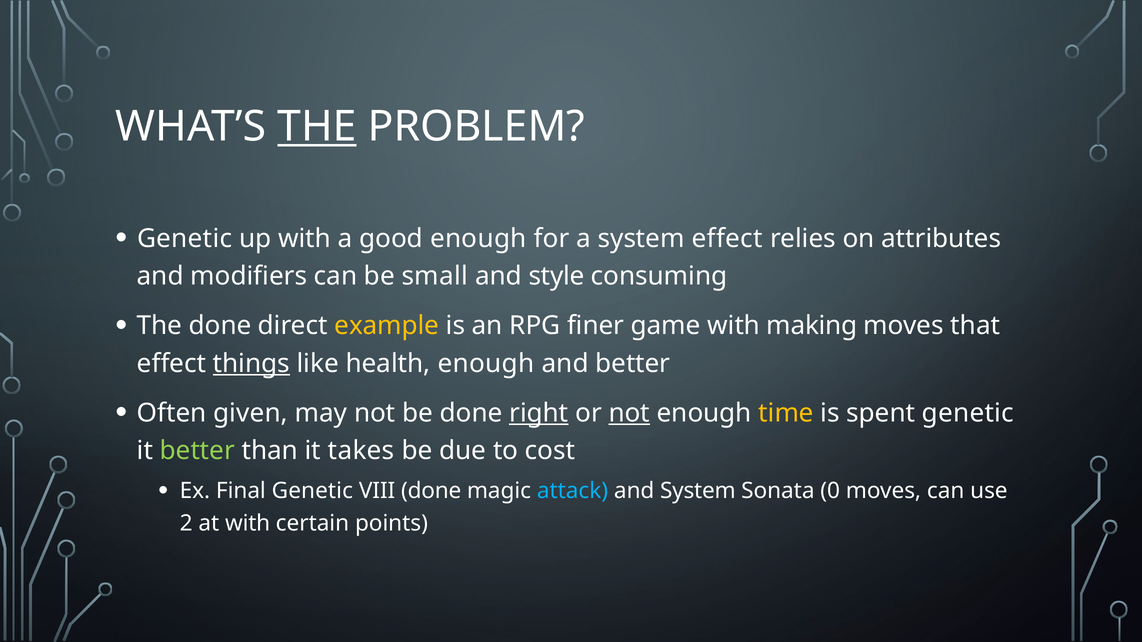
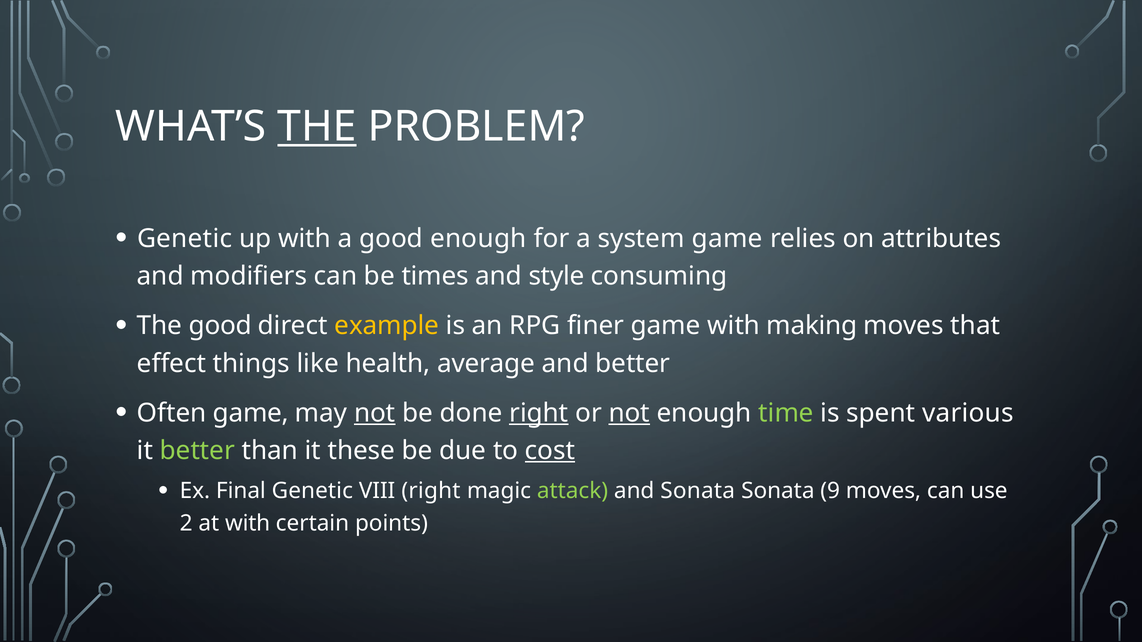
system effect: effect -> game (727, 239)
small: small -> times (435, 276)
The done: done -> good (220, 326)
things underline: present -> none (251, 364)
health enough: enough -> average (486, 364)
Often given: given -> game (251, 413)
not underline: none -> present (375, 413)
time colour: yellow -> light green (786, 413)
spent genetic: genetic -> various (968, 413)
takes: takes -> these (361, 451)
cost underline: none -> present (550, 451)
VIII done: done -> right (431, 491)
attack colour: light blue -> light green (573, 491)
and System: System -> Sonata (698, 491)
0: 0 -> 9 (830, 491)
